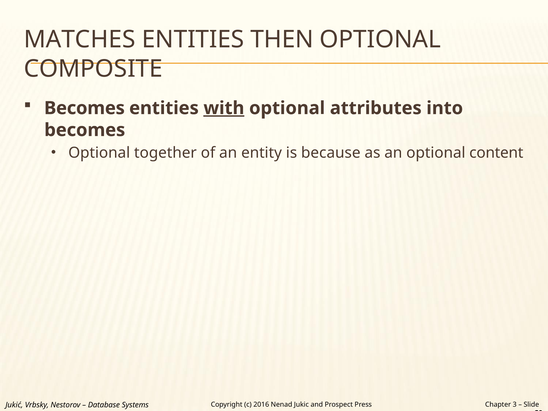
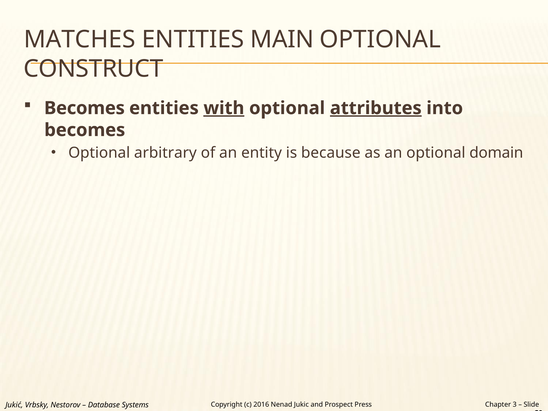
THEN: THEN -> MAIN (282, 40)
COMPOSITE: COMPOSITE -> CONSTRUCT (93, 69)
attributes underline: none -> present (376, 108)
together: together -> arbitrary (165, 153)
content: content -> domain (496, 153)
